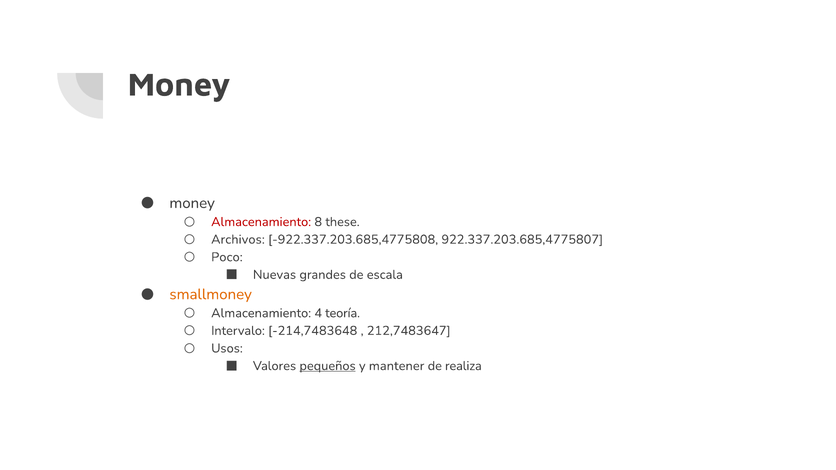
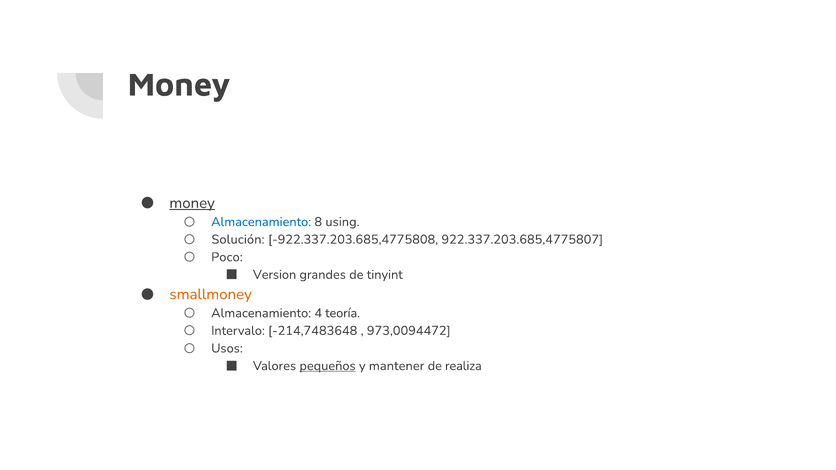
money underline: none -> present (192, 203)
Almacenamiento colour: red -> blue (261, 222)
these: these -> using (342, 222)
Archivos: Archivos -> Solución (238, 240)
Nuevas: Nuevas -> Version (275, 275)
escala: escala -> tinyint (385, 275)
212,7483647: 212,7483647 -> 973,0094472 (409, 331)
